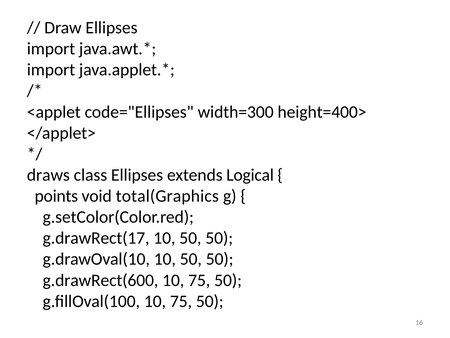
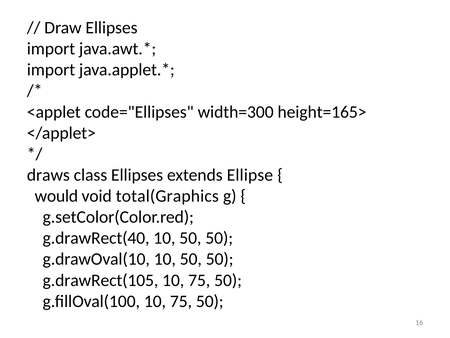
height=400>: height=400> -> height=165> (322, 112)
Logical: Logical -> Ellipse (250, 175)
points: points -> would (56, 196)
g.drawRect(17: g.drawRect(17 -> g.drawRect(40 (96, 238)
g.drawRect(600: g.drawRect(600 -> g.drawRect(105 (100, 280)
